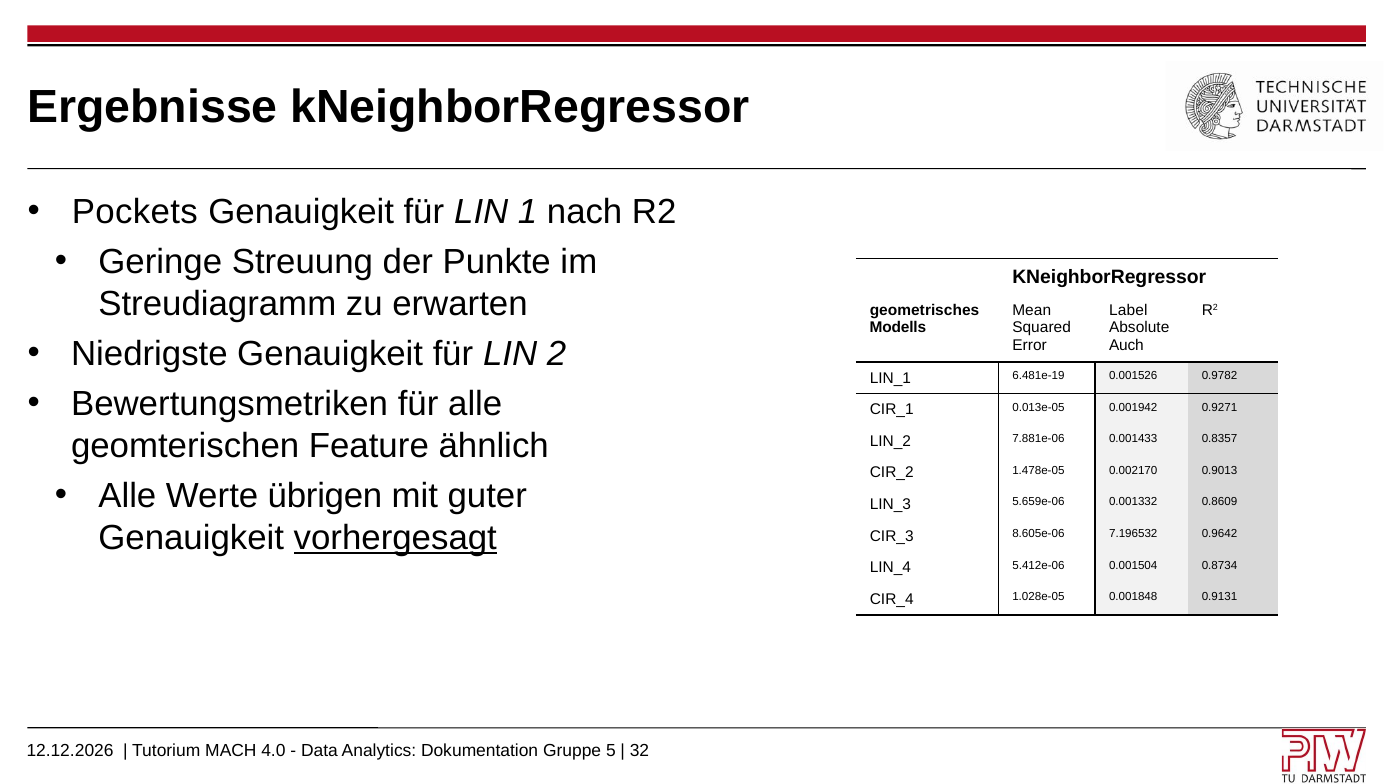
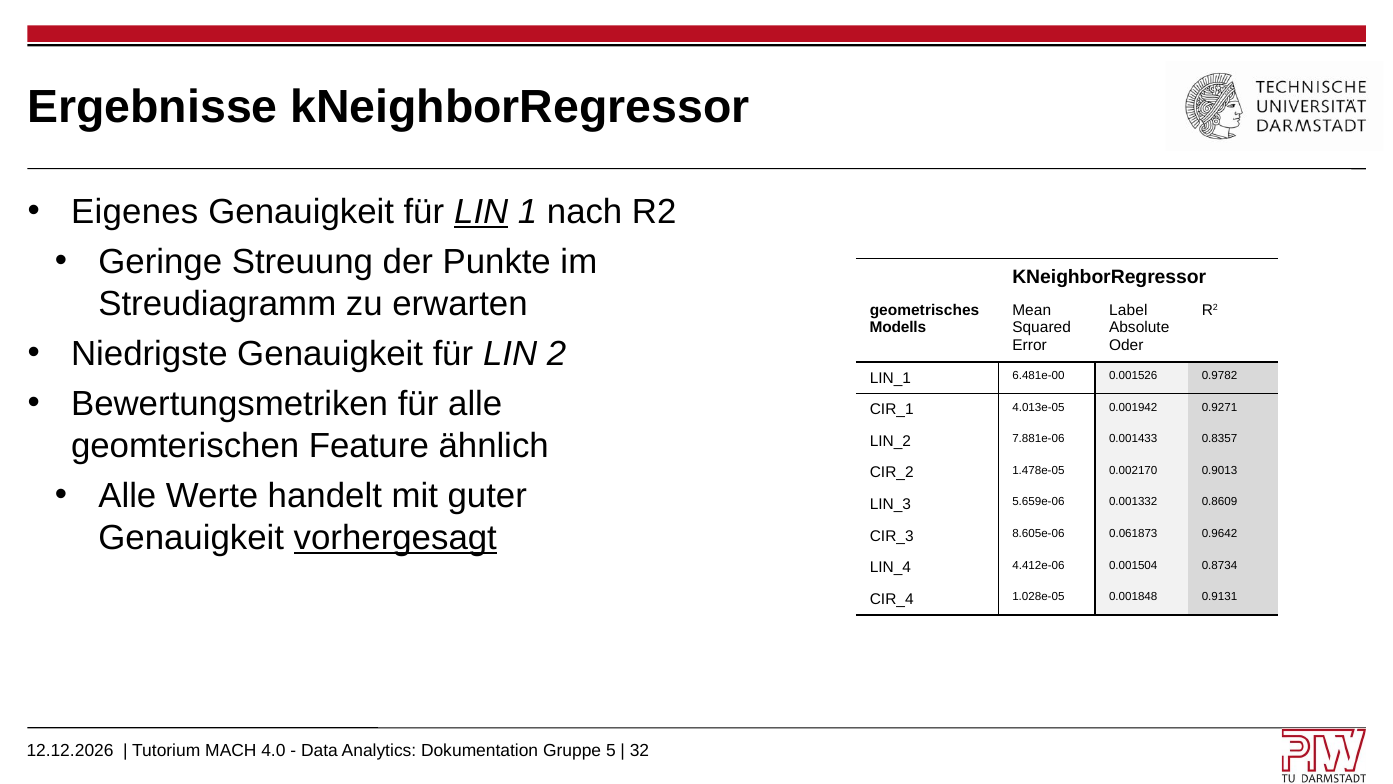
Pockets: Pockets -> Eigenes (135, 212)
LIN underline: none -> present (481, 212)
Auch: Auch -> Oder (1126, 345)
6.481e-19: 6.481e-19 -> 6.481e-00 (1038, 375)
0.013e-05: 0.013e-05 -> 4.013e-05 (1038, 407)
übrigen: übrigen -> handelt (325, 496)
7.196532: 7.196532 -> 0.061873 (1133, 533)
5.412e-06: 5.412e-06 -> 4.412e-06 (1038, 565)
